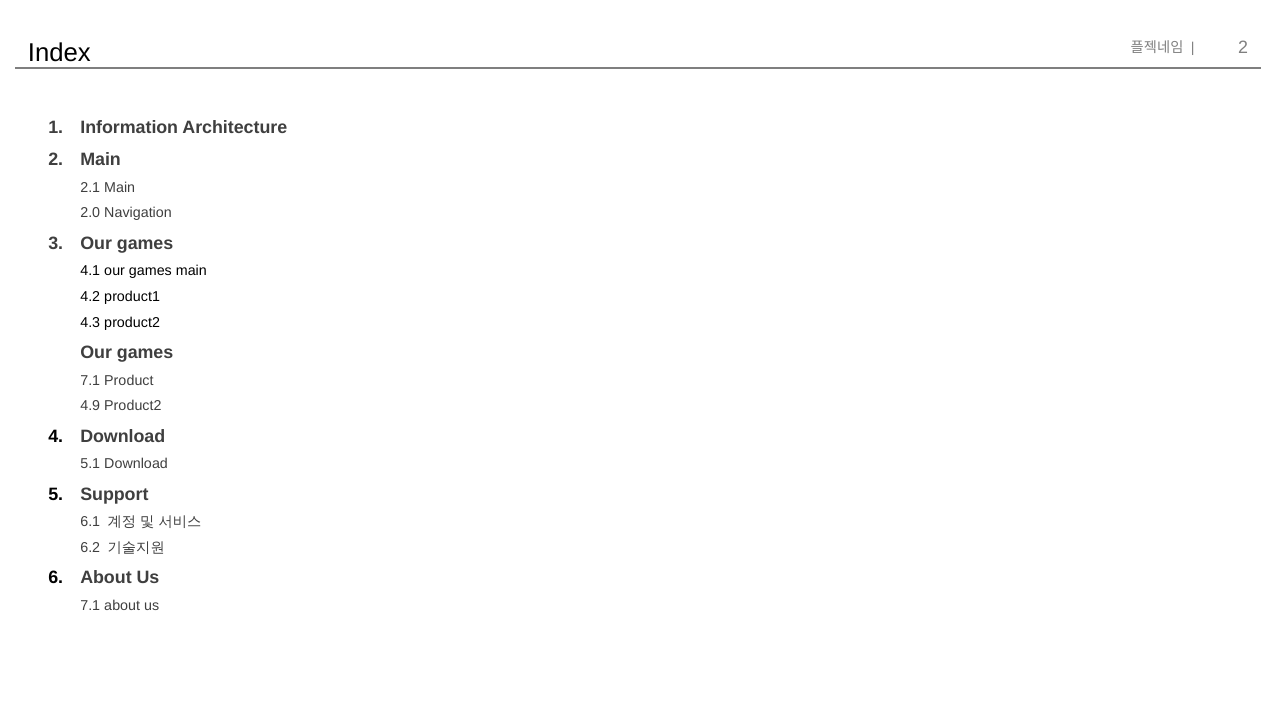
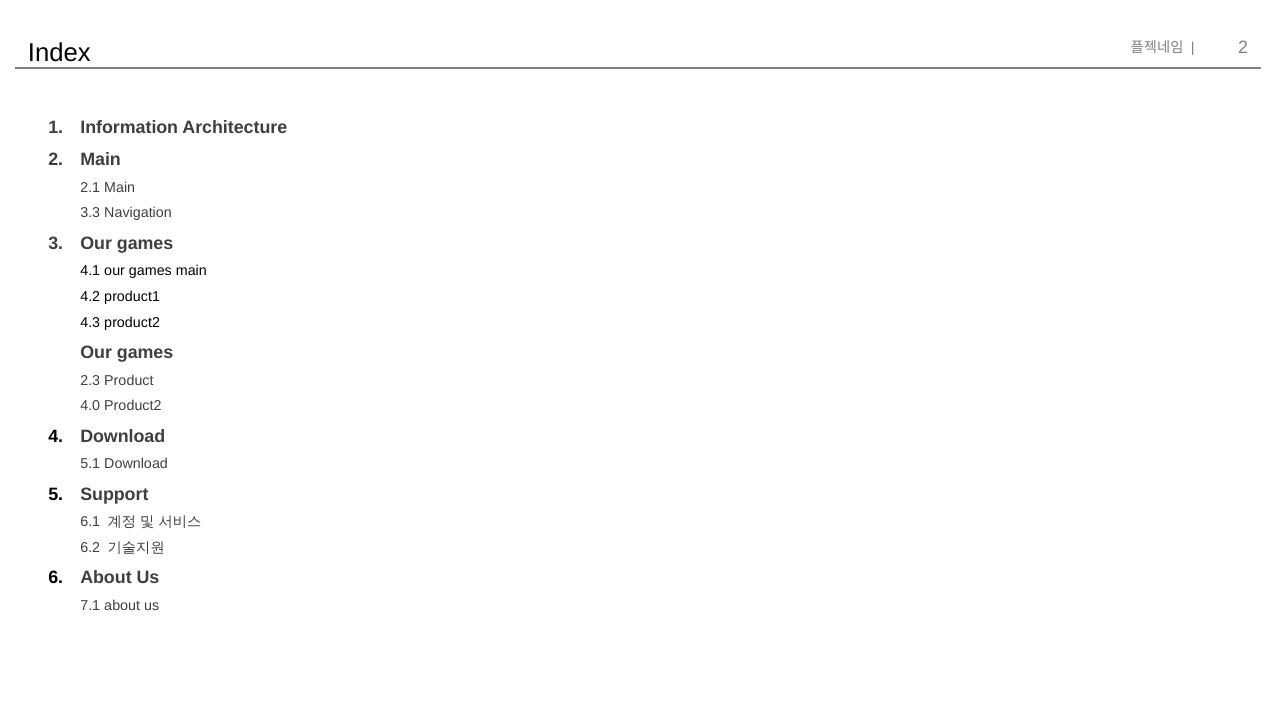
2.0: 2.0 -> 3.3 (90, 213)
7.1: 7.1 -> 2.3 (90, 380)
4.9: 4.9 -> 4.0 (90, 406)
